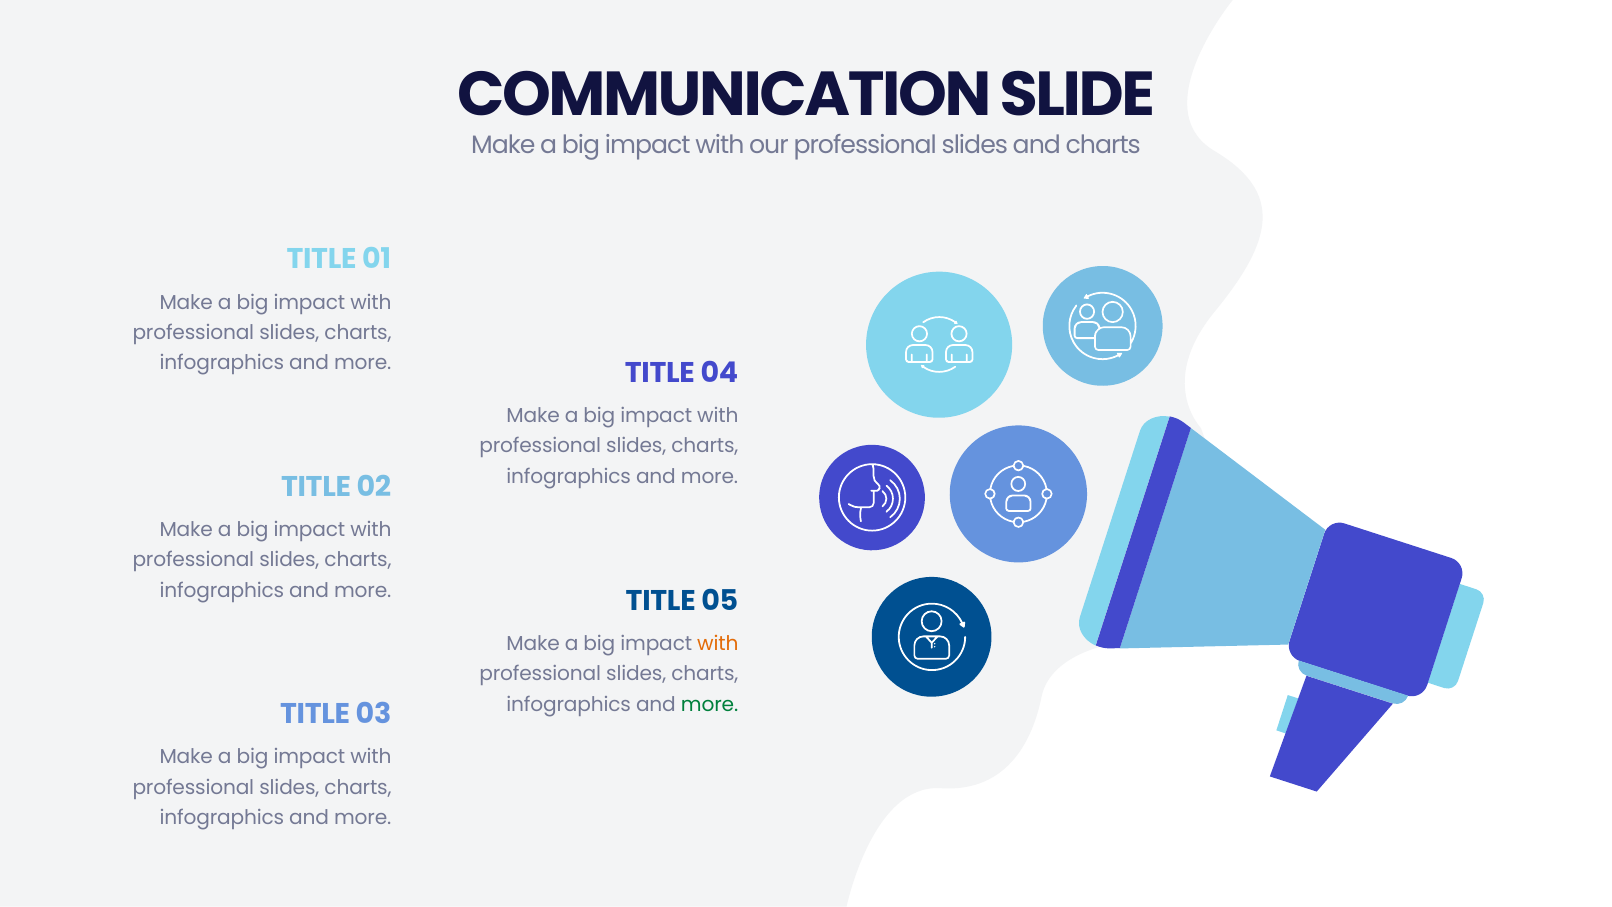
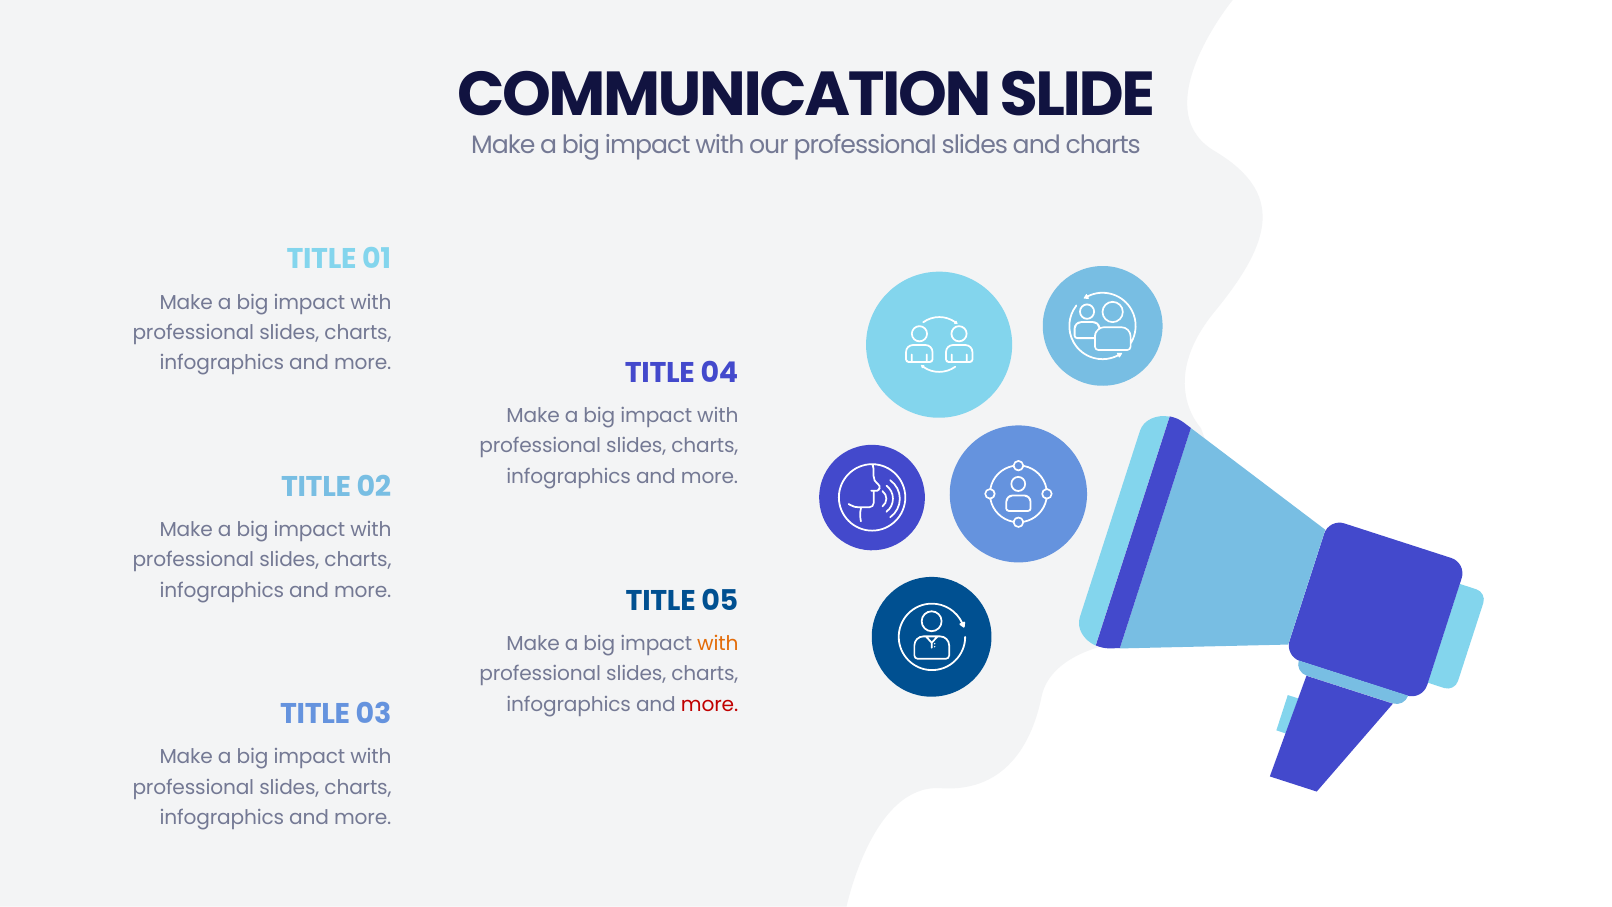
more colour: green -> red (710, 705)
